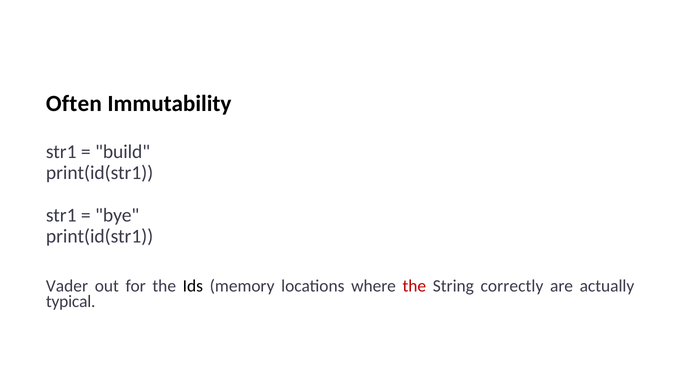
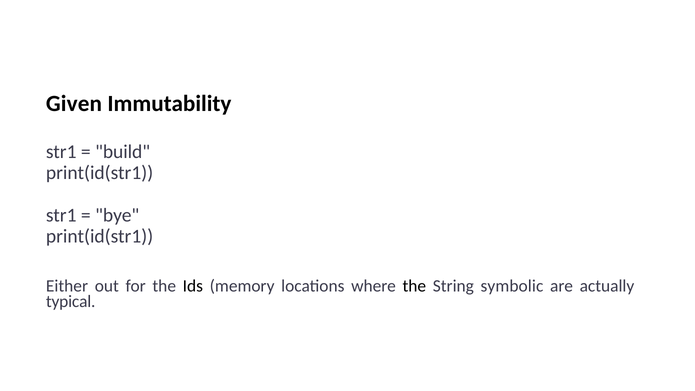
Often: Often -> Given (74, 104)
Vader: Vader -> Either (67, 286)
the colour: red -> black (414, 286)
correctly: correctly -> symbolic (512, 286)
